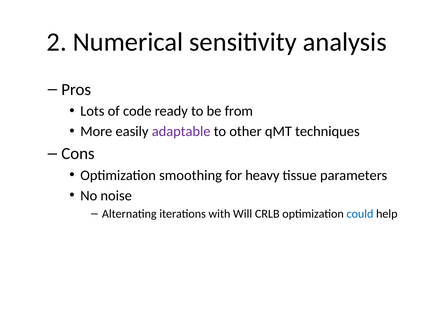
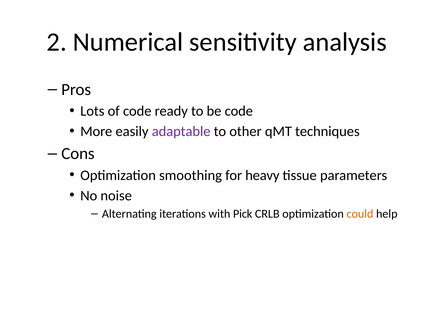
be from: from -> code (239, 111)
Will: Will -> Pick (243, 213)
could colour: blue -> orange (360, 213)
